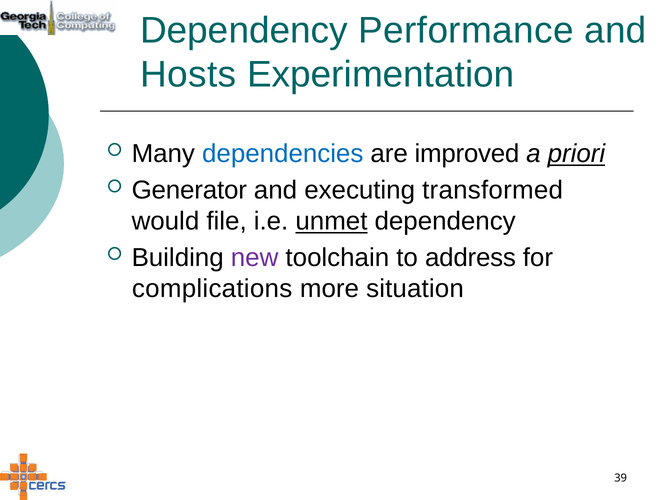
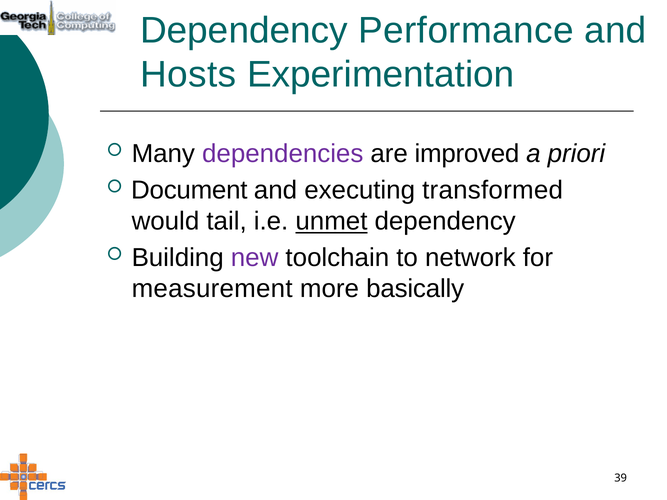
dependencies colour: blue -> purple (283, 154)
priori underline: present -> none (576, 154)
Generator: Generator -> Document (189, 190)
file: file -> tail (227, 222)
address: address -> network (470, 258)
complications: complications -> measurement (212, 289)
situation: situation -> basically (415, 289)
